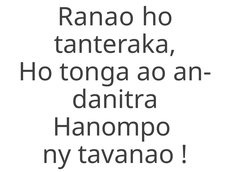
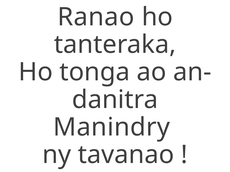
Hanompo: Hanompo -> Manindry (112, 127)
